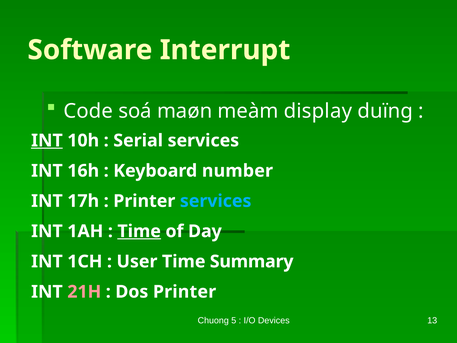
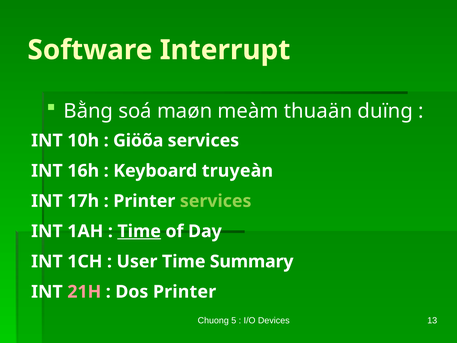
Code: Code -> Bằng (88, 111)
display: display -> thuaän (318, 111)
INT underline: present -> none (47, 140)
Serial: Serial -> Giöõa (138, 140)
number: number -> truyeàn (237, 171)
services colour: light blue -> light green (216, 201)
